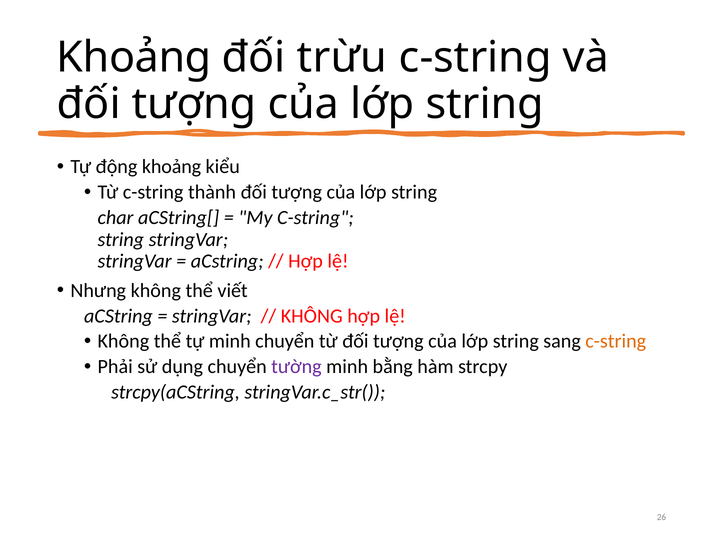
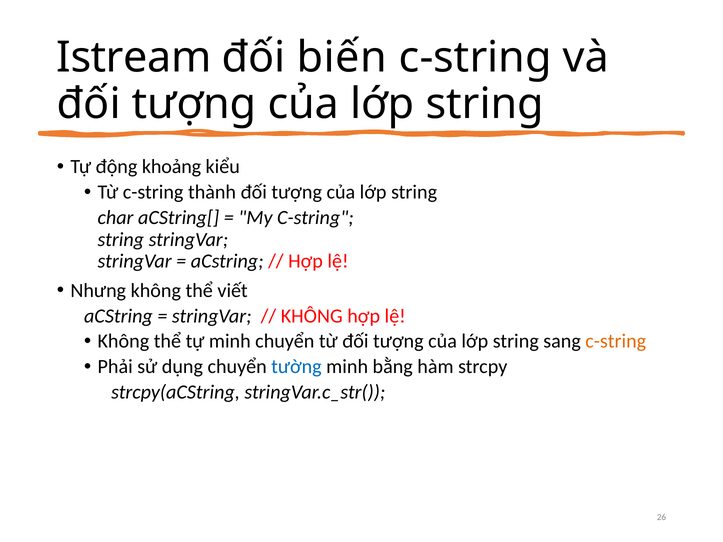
Khoảng: Khoảng -> Istream (134, 58)
trừu: trừu -> biến (342, 58)
tường colour: purple -> blue (296, 367)
